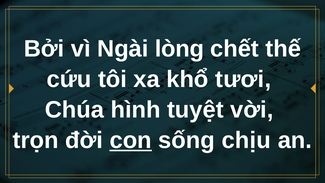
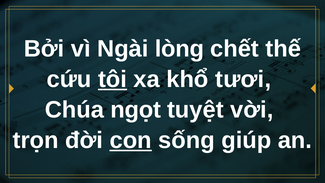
tôi underline: none -> present (112, 79)
hình: hình -> ngọt (136, 110)
chịu: chịu -> giúp (246, 140)
